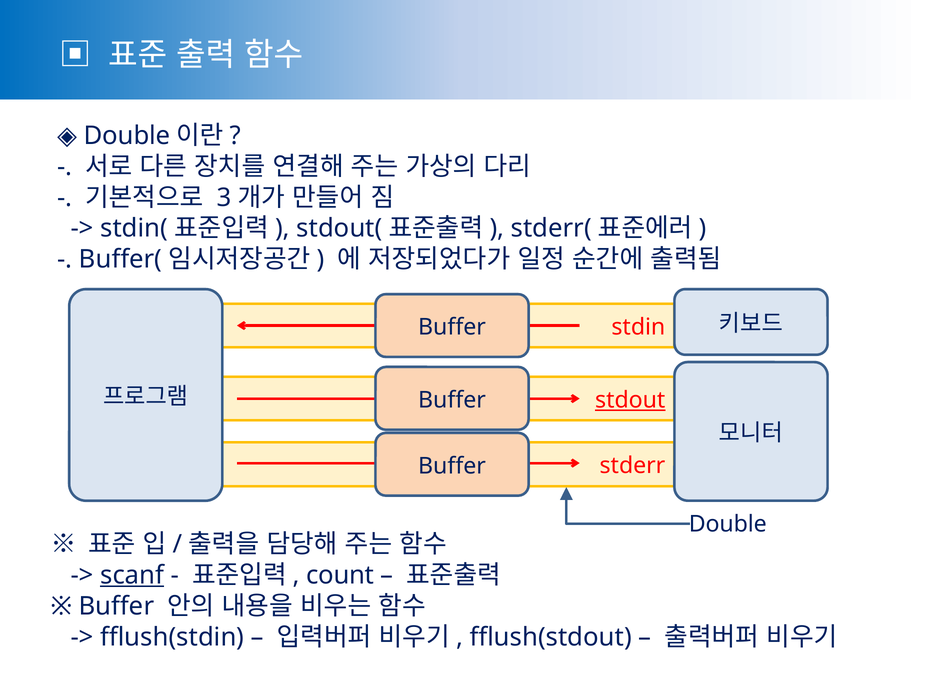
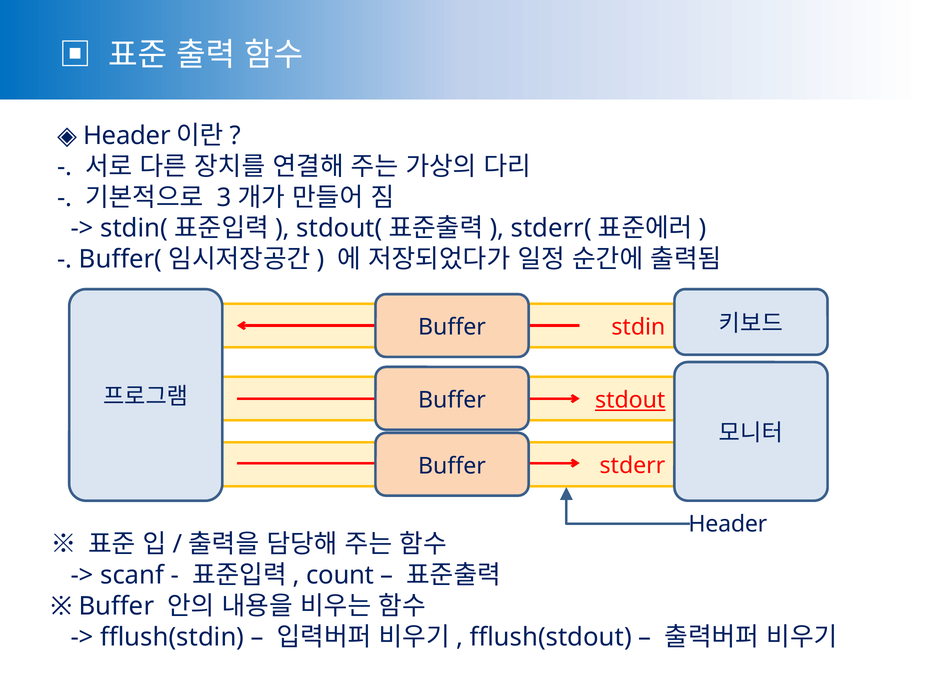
Double: Double -> Header (127, 136)
Double: Double -> Header (728, 524)
scanf underline: present -> none (132, 575)
